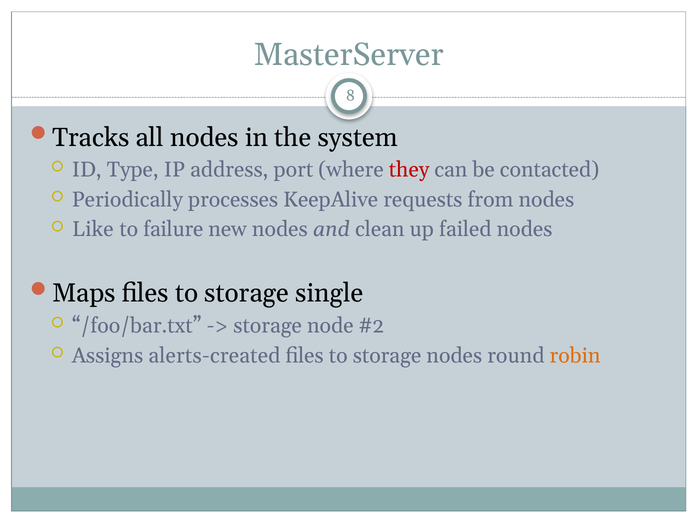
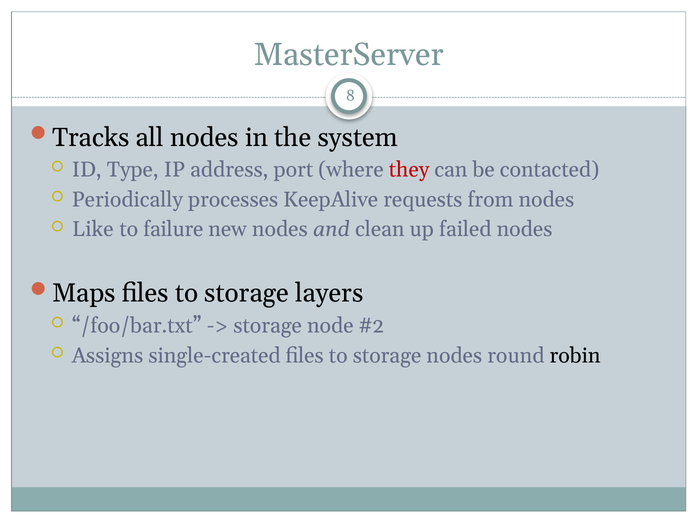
single: single -> layers (329, 294)
alerts-created: alerts-created -> single-created (215, 356)
robin colour: orange -> black (575, 356)
